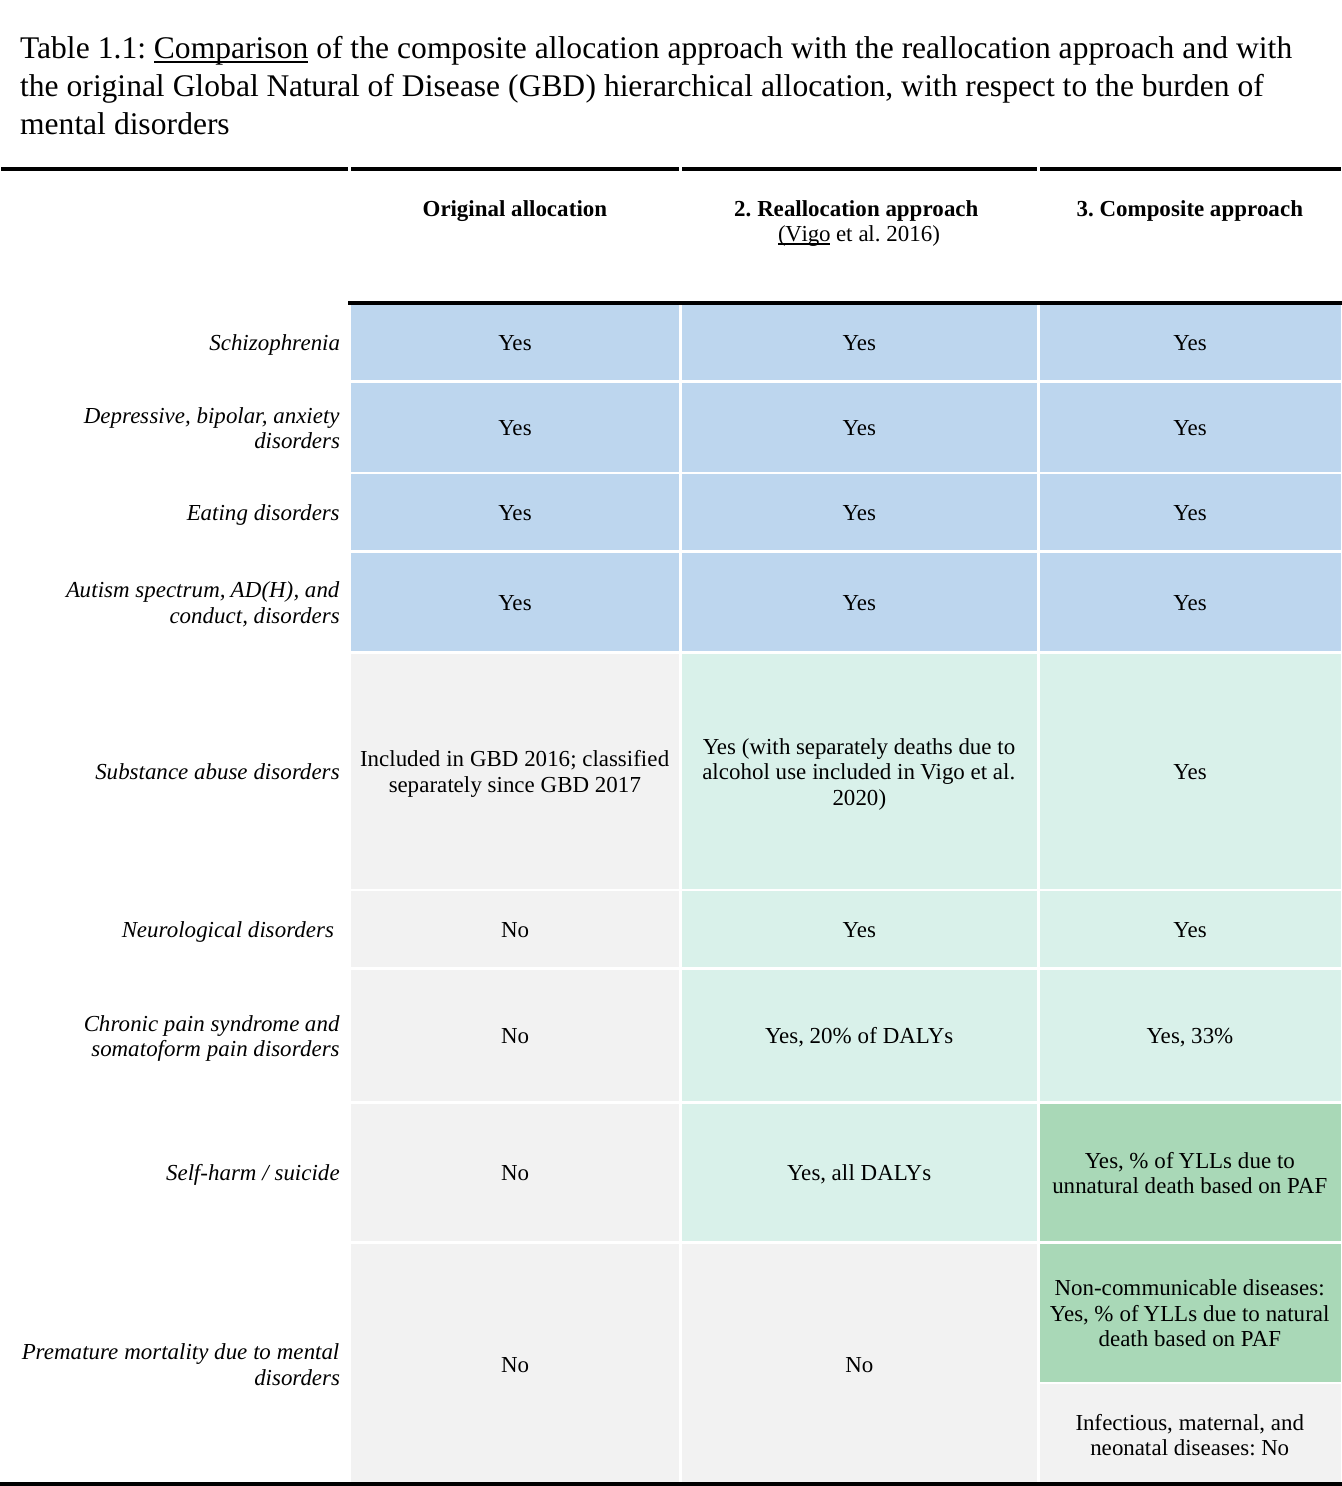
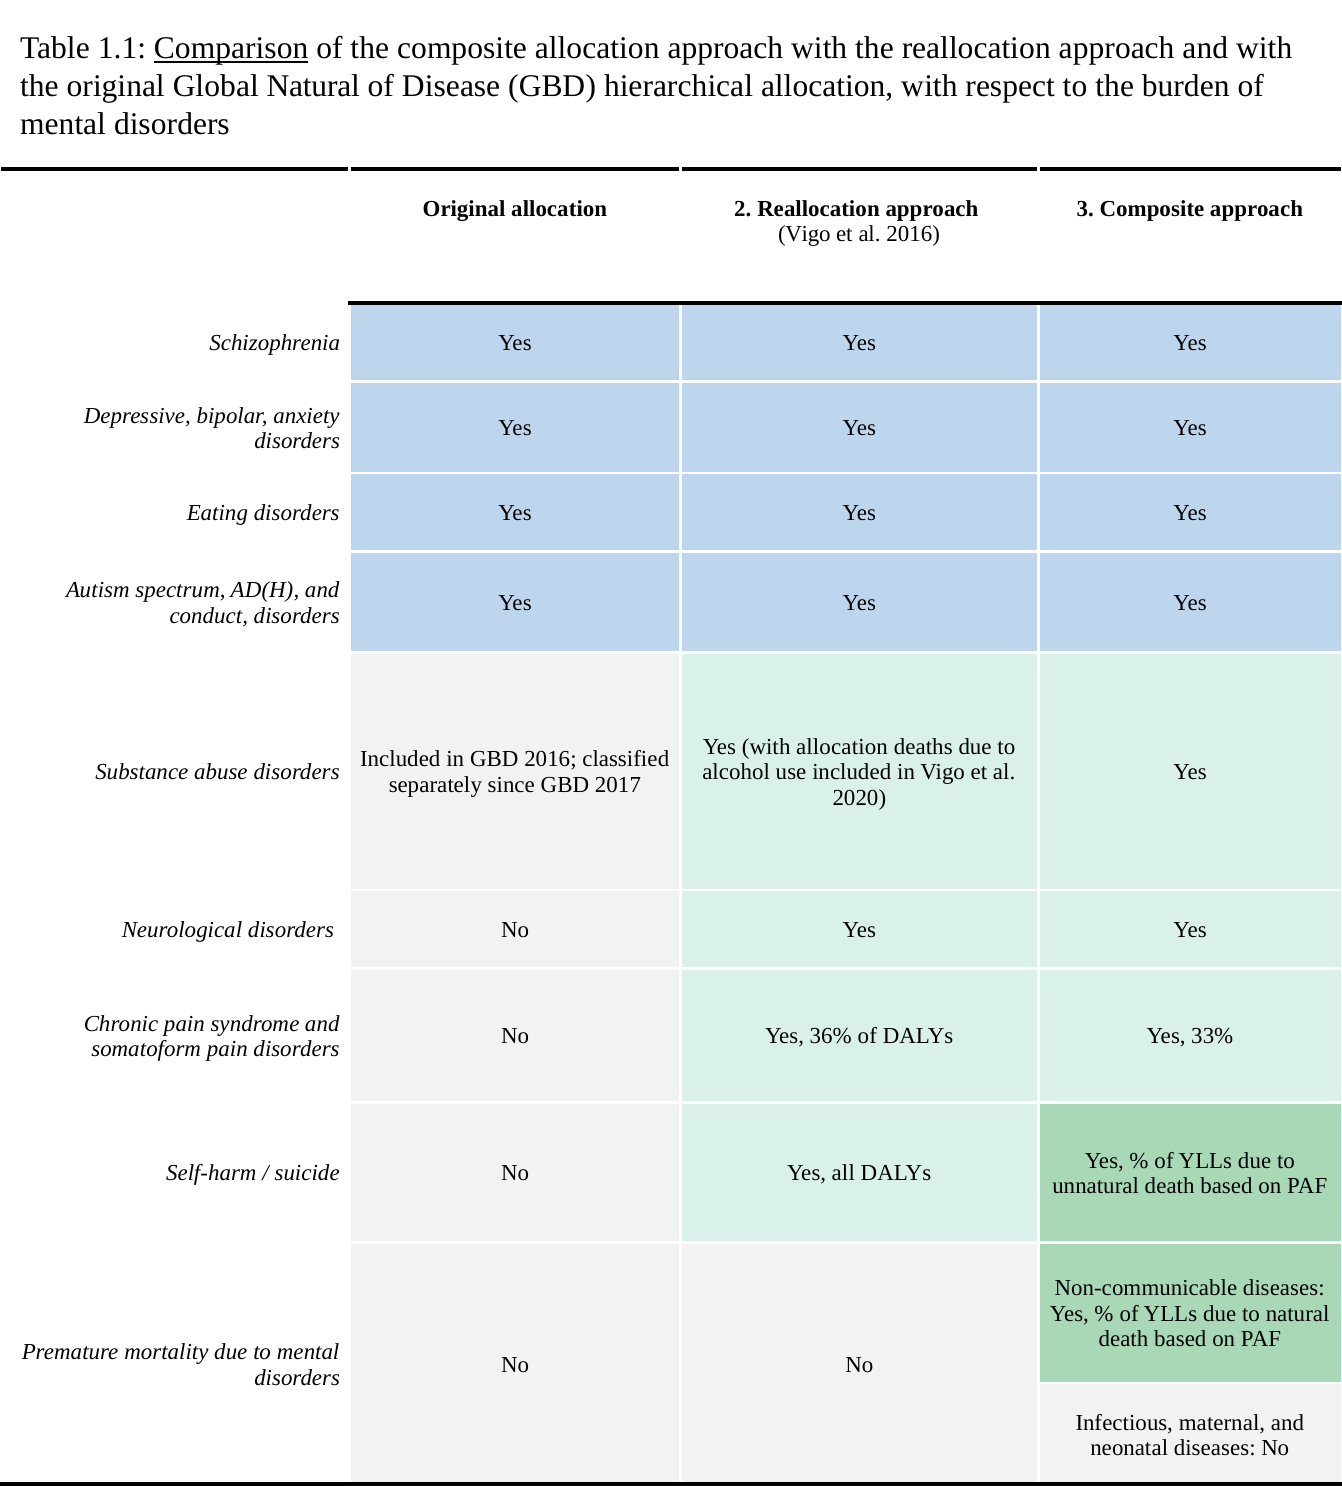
Vigo underline: present -> none (804, 234)
with separately: separately -> allocation (842, 747)
20%: 20% -> 36% (831, 1037)
